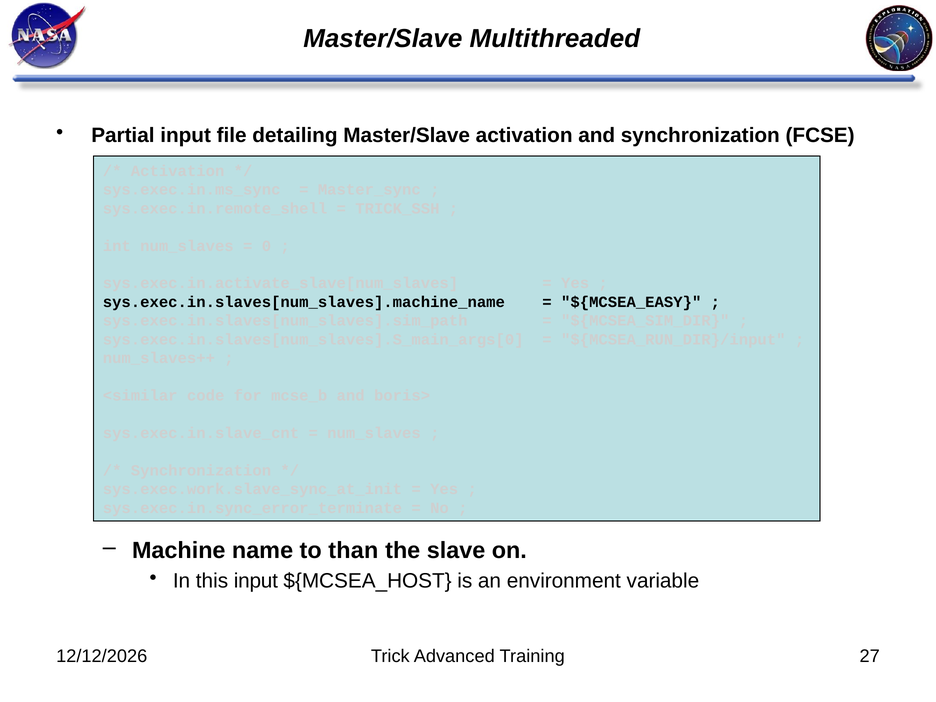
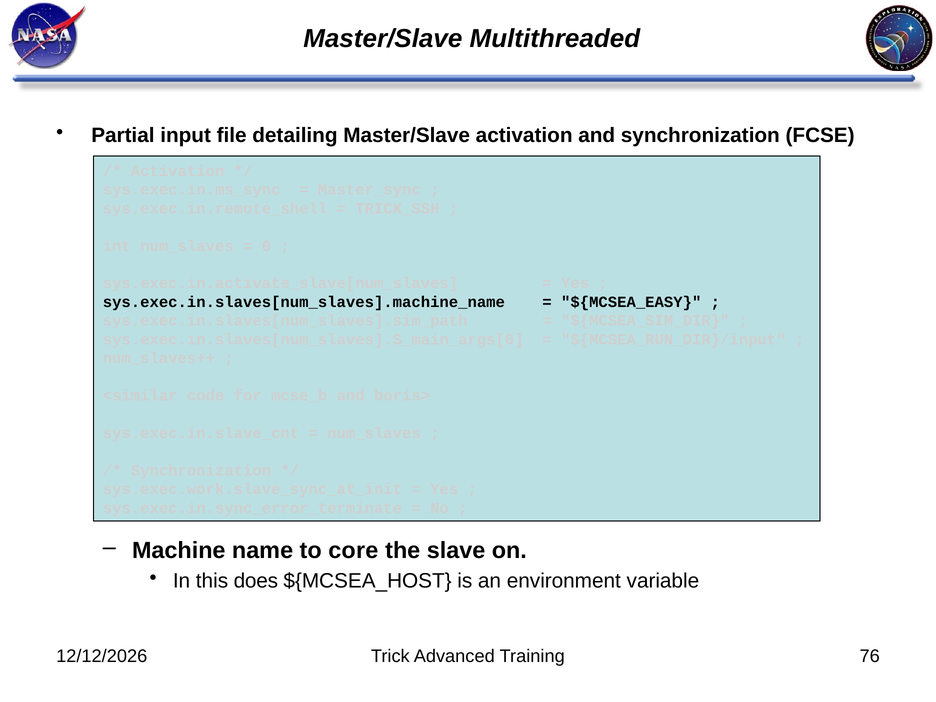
than: than -> core (353, 551)
this input: input -> does (256, 581)
27: 27 -> 76 (870, 656)
